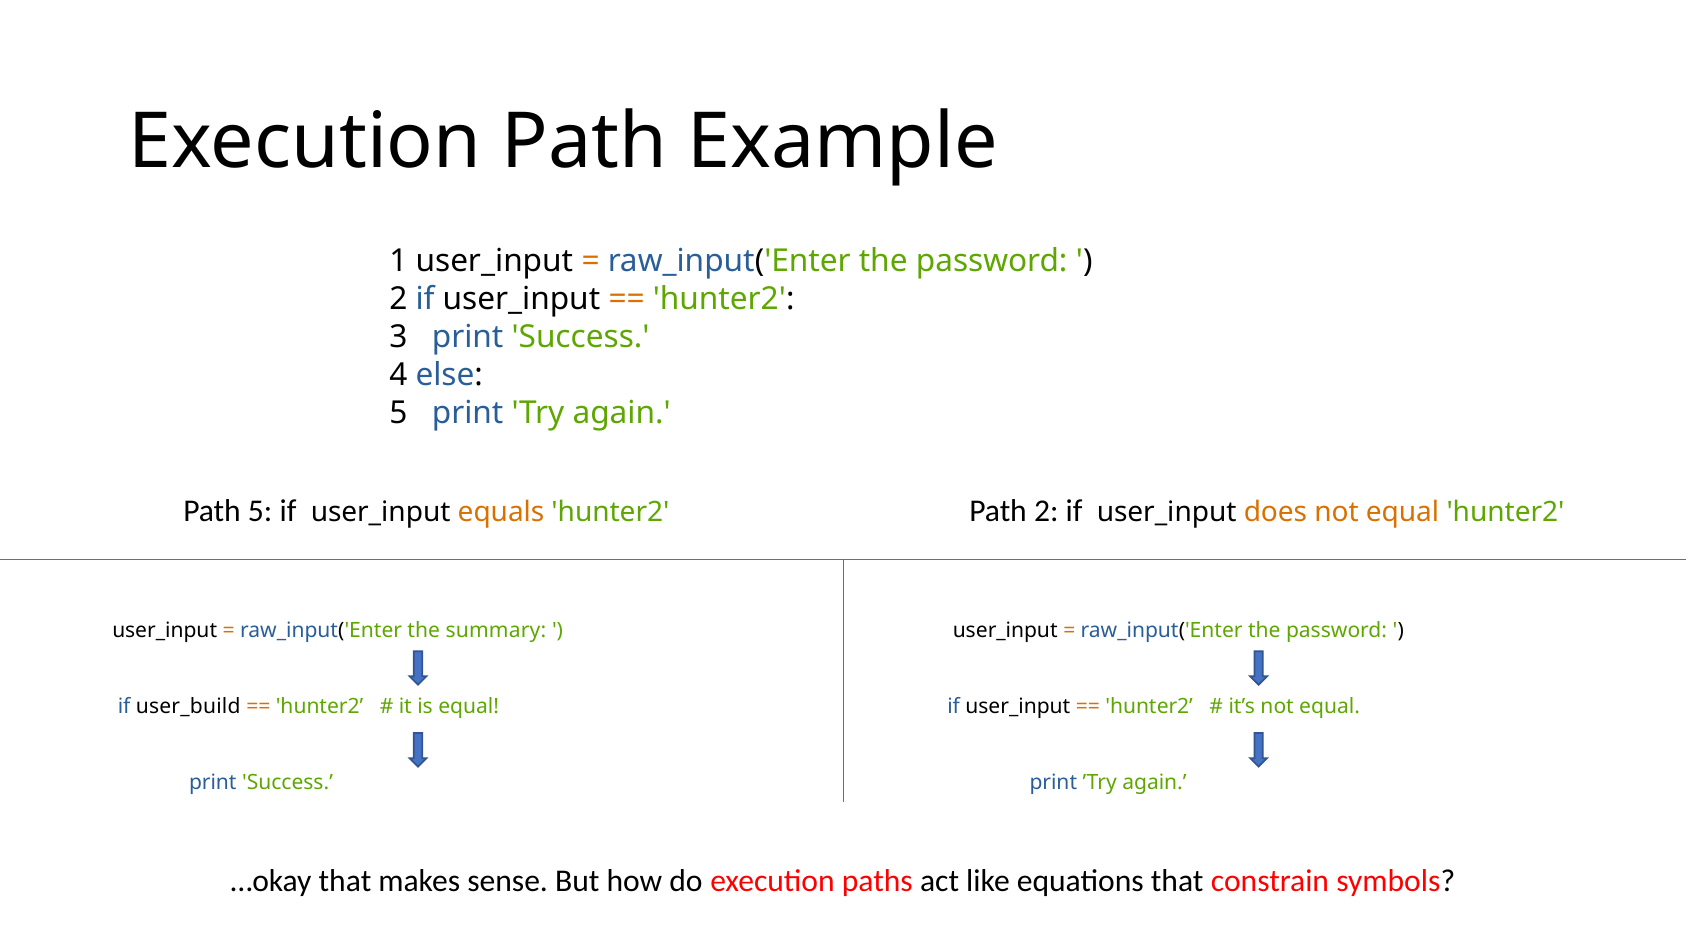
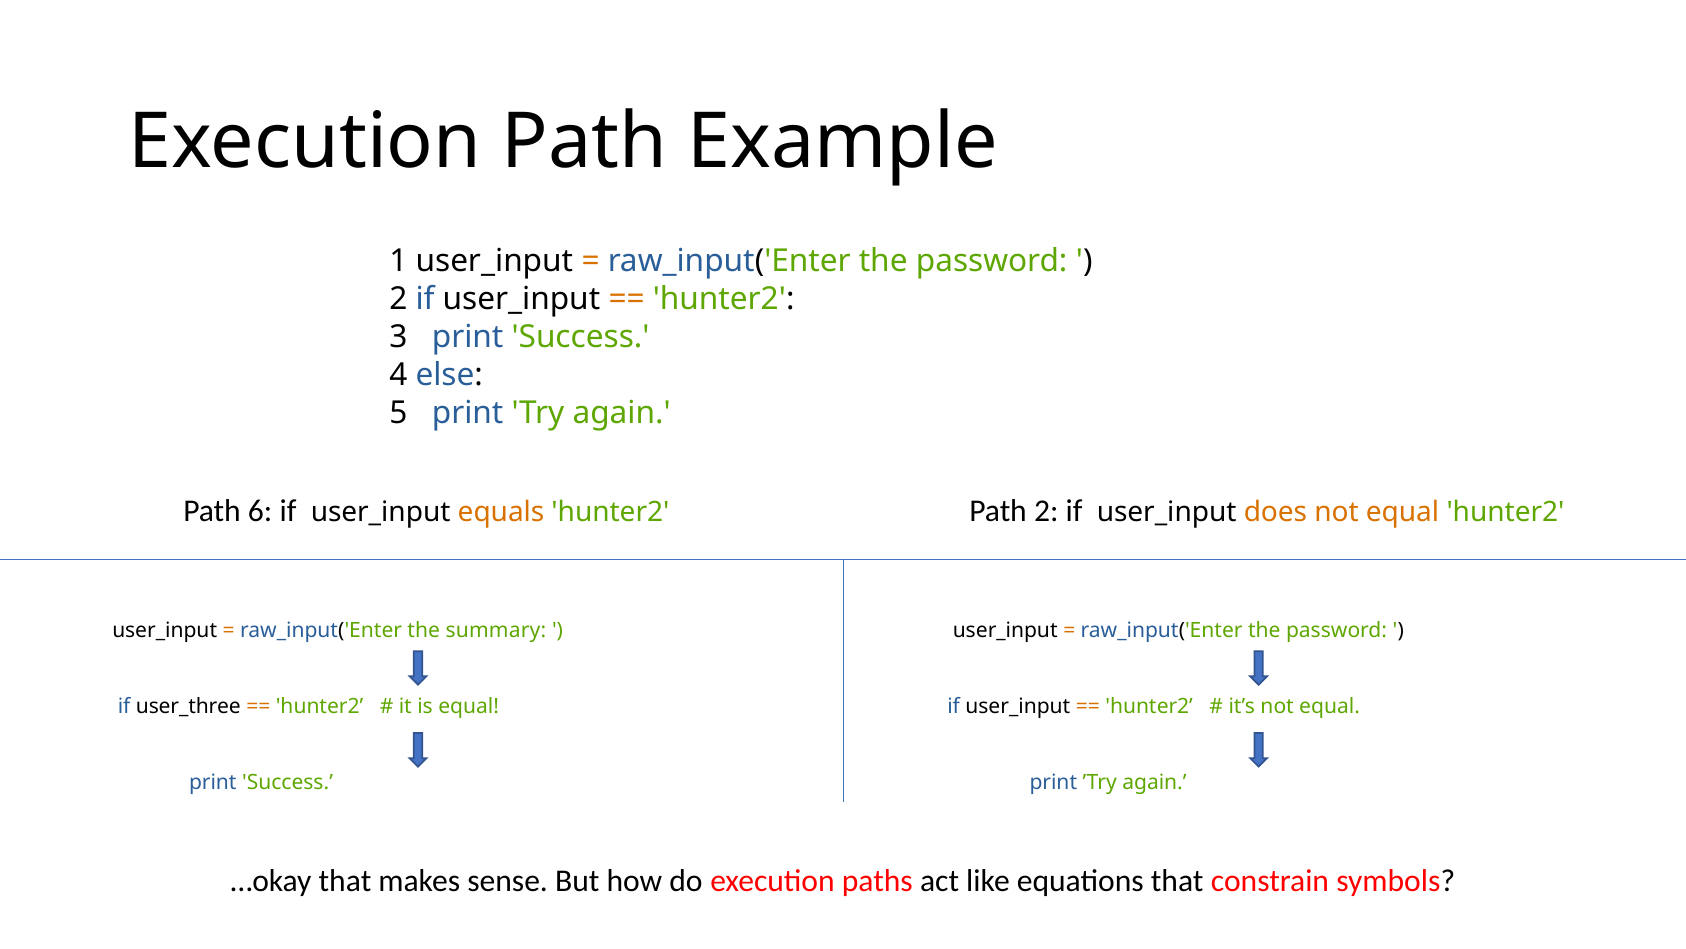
Path 5: 5 -> 6 (260, 511)
user_build: user_build -> user_three (188, 706)
